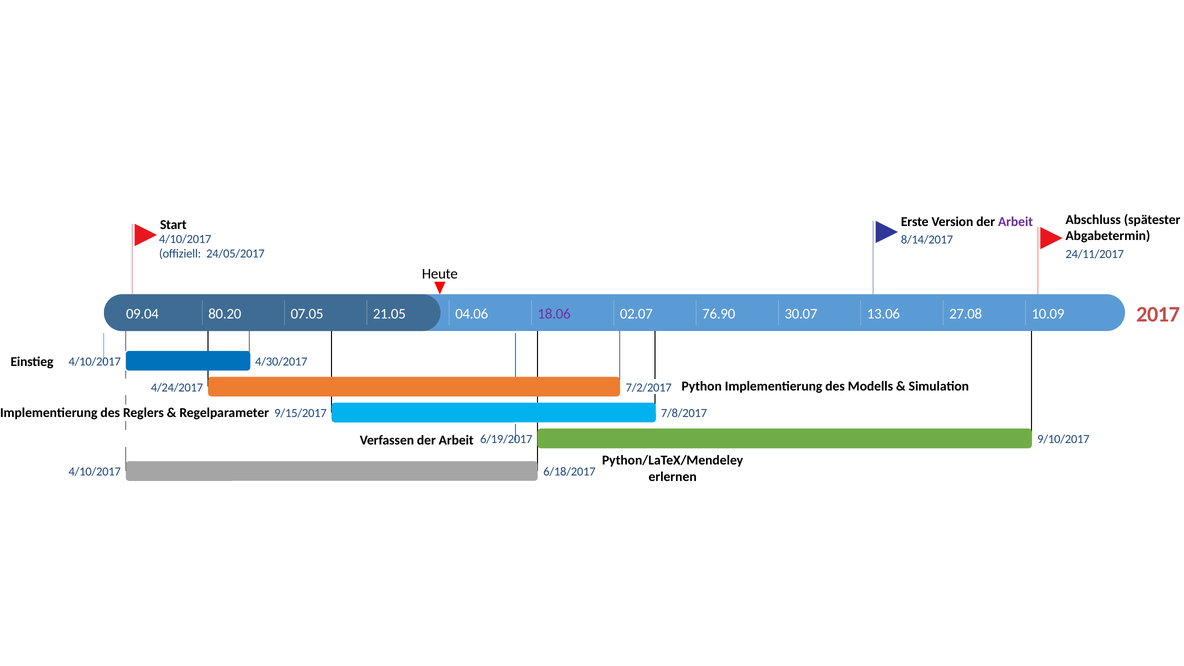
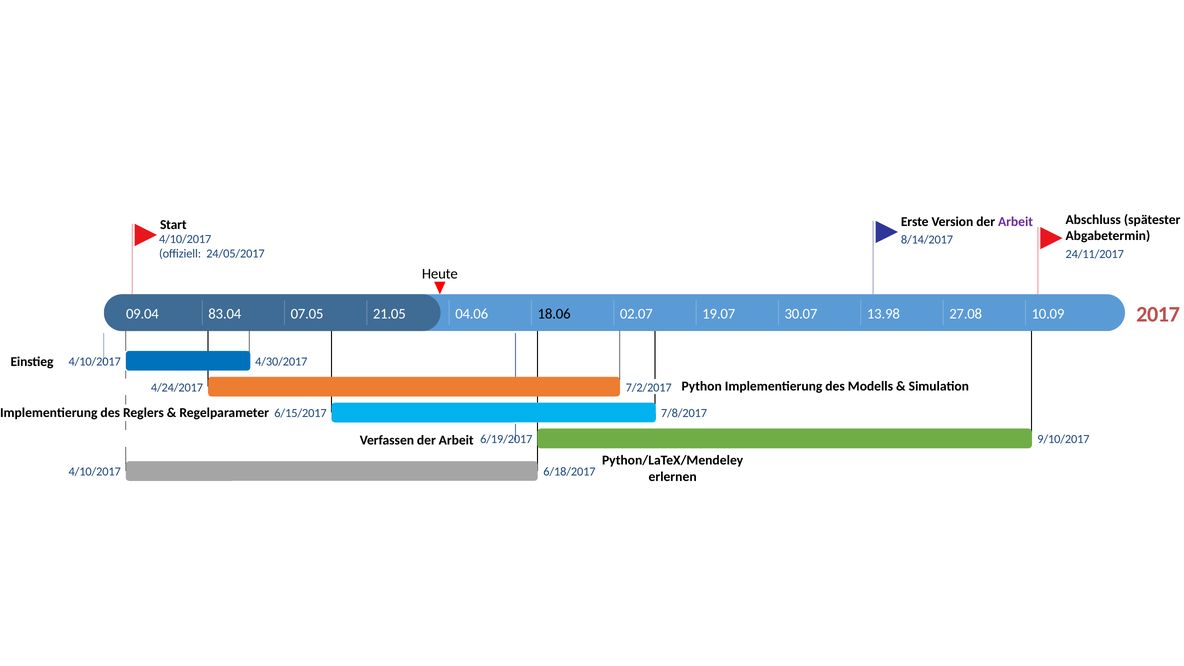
80.20: 80.20 -> 83.04 (225, 314)
18.06 colour: purple -> black (554, 314)
76.90: 76.90 -> 19.07 (719, 314)
13.06: 13.06 -> 13.98 (883, 314)
9/15/2017: 9/15/2017 -> 6/15/2017 (301, 413)
